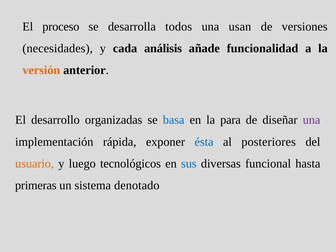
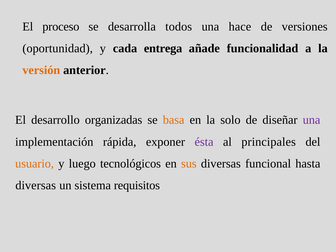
usan: usan -> hace (240, 27)
necesidades: necesidades -> oportunidad (58, 48)
análisis: análisis -> entrega (163, 48)
basa colour: blue -> orange (174, 120)
para: para -> solo (230, 120)
ésta colour: blue -> purple (204, 142)
posteriores: posteriores -> principales (269, 142)
sus colour: blue -> orange (189, 164)
primeras: primeras -> diversas (36, 185)
denotado: denotado -> requisitos (137, 185)
